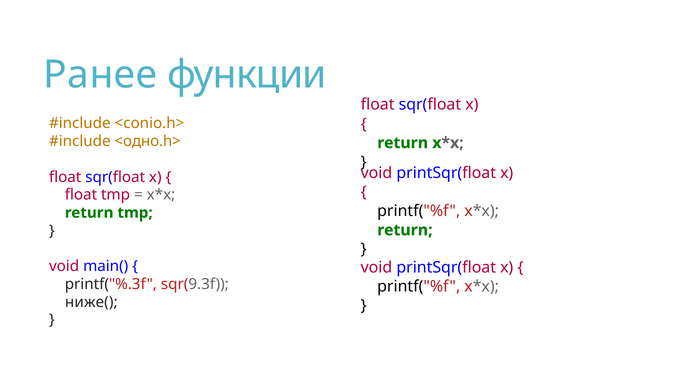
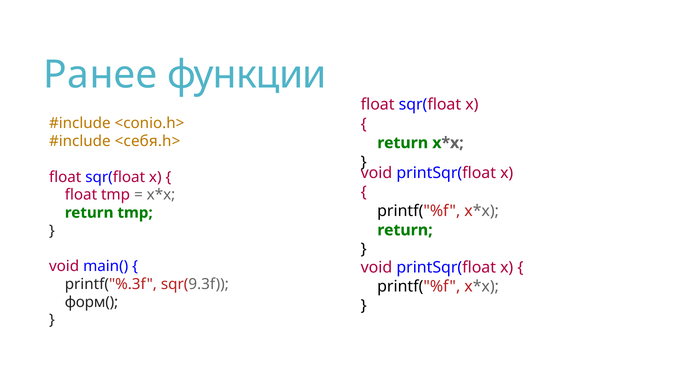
<одно.h>: <одно.h> -> <себя.h> (148, 141)
ниже(: ниже( -> форм( (91, 302)
